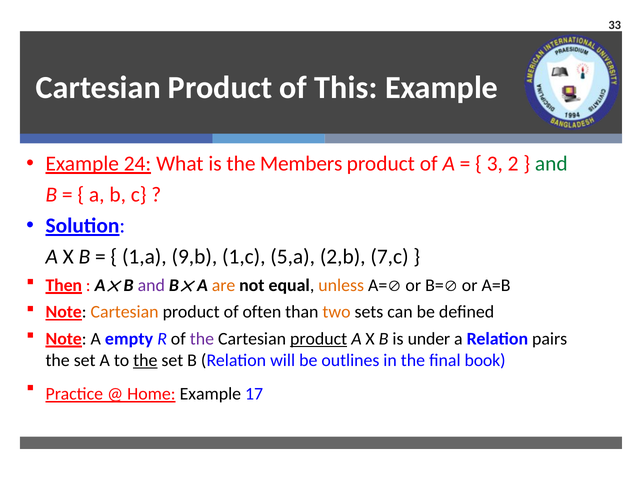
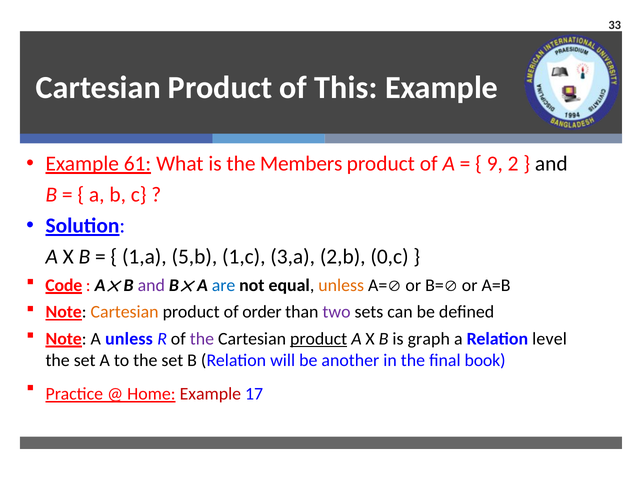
24: 24 -> 61 (137, 164)
3: 3 -> 9 (495, 164)
and colour: green -> black (551, 164)
9,b: 9,b -> 5,b (194, 257)
5,a: 5,a -> 3,a (293, 257)
7,c: 7,c -> 0,c (390, 257)
Then: Then -> Code (64, 286)
are colour: orange -> blue (224, 286)
often: often -> order (262, 312)
two colour: orange -> purple (337, 312)
A empty: empty -> unless (129, 339)
under: under -> graph (429, 339)
pairs: pairs -> level (550, 339)
the underline: present -> none (145, 361)
outlines: outlines -> another (350, 361)
Example colour: black -> red (210, 394)
